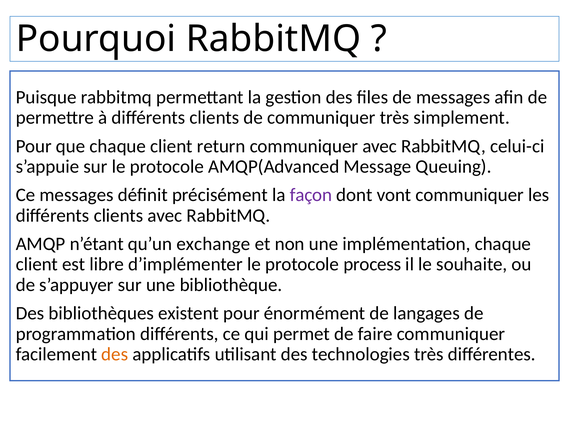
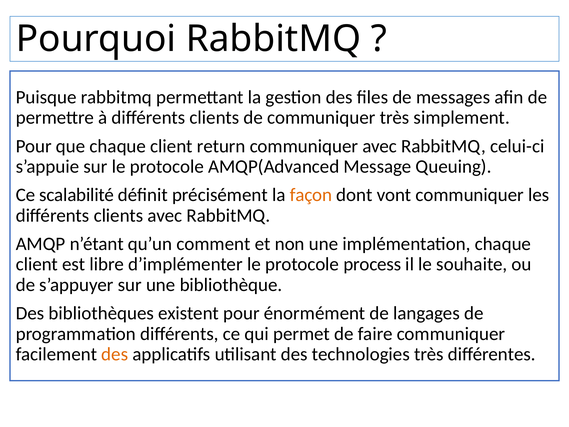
Ce messages: messages -> scalabilité (77, 195)
façon colour: purple -> orange (311, 195)
exchange: exchange -> comment (213, 244)
